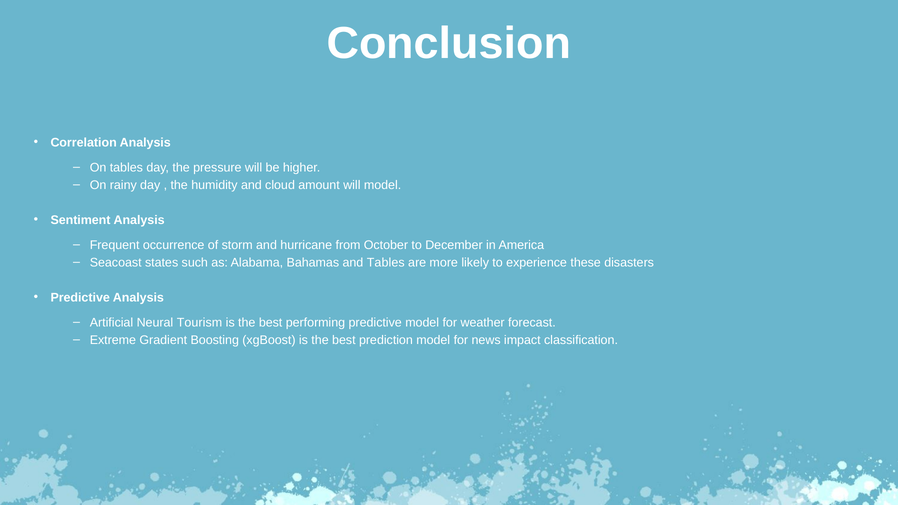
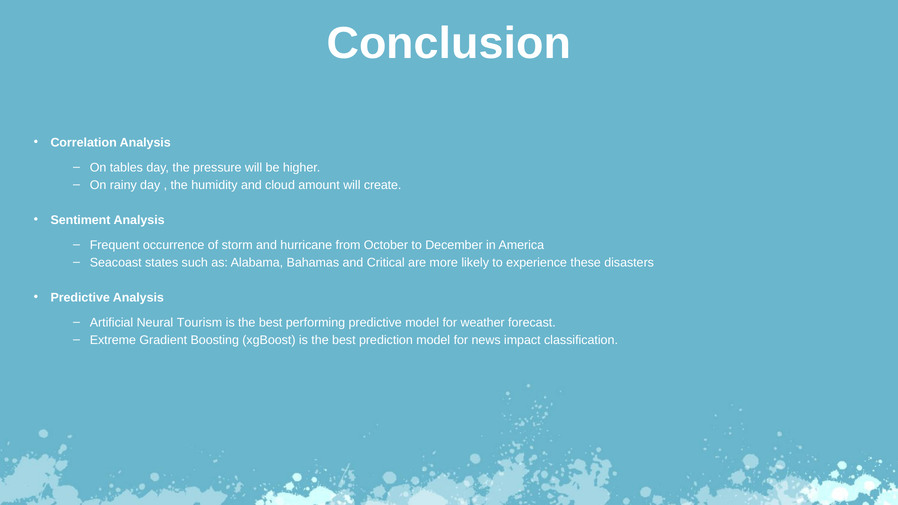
will model: model -> create (383, 185)
and Tables: Tables -> Critical (386, 263)
